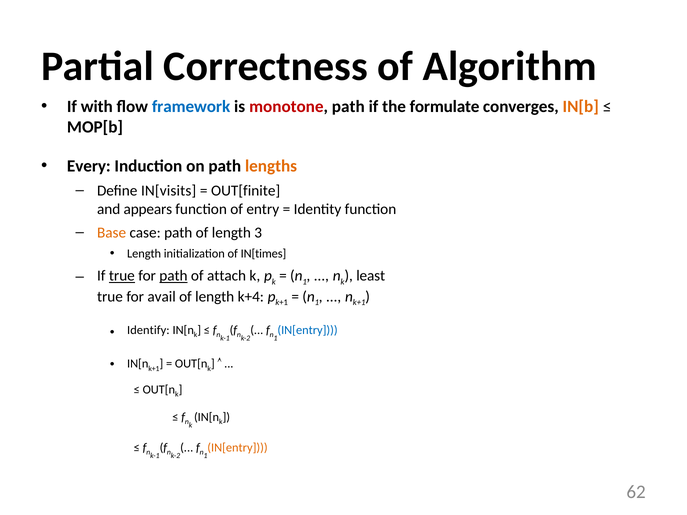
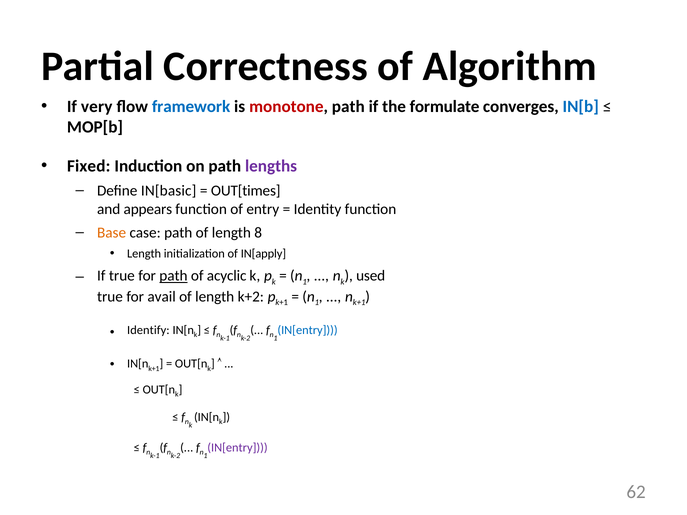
with: with -> very (97, 107)
IN[b colour: orange -> blue (581, 107)
Every: Every -> Fixed (89, 166)
lengths colour: orange -> purple (271, 166)
IN[visits: IN[visits -> IN[basic (169, 191)
OUT[finite: OUT[finite -> OUT[times (246, 191)
3: 3 -> 8 (258, 233)
IN[times: IN[times -> IN[apply (263, 254)
true underline: present -> none (122, 276)
attach: attach -> acyclic (227, 276)
least: least -> used (371, 276)
k+4: k+4 -> k+2 (251, 297)
IN[entry colour: orange -> purple (238, 448)
